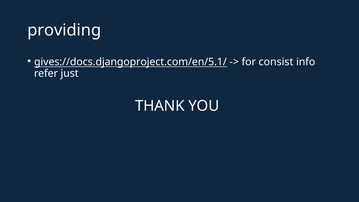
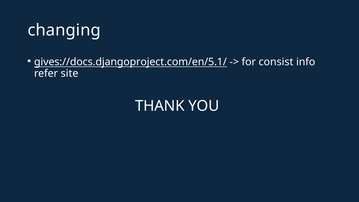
providing: providing -> changing (64, 30)
just: just -> site (70, 74)
